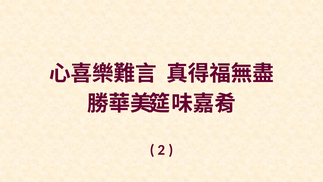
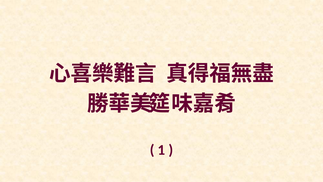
2: 2 -> 1 (161, 150)
